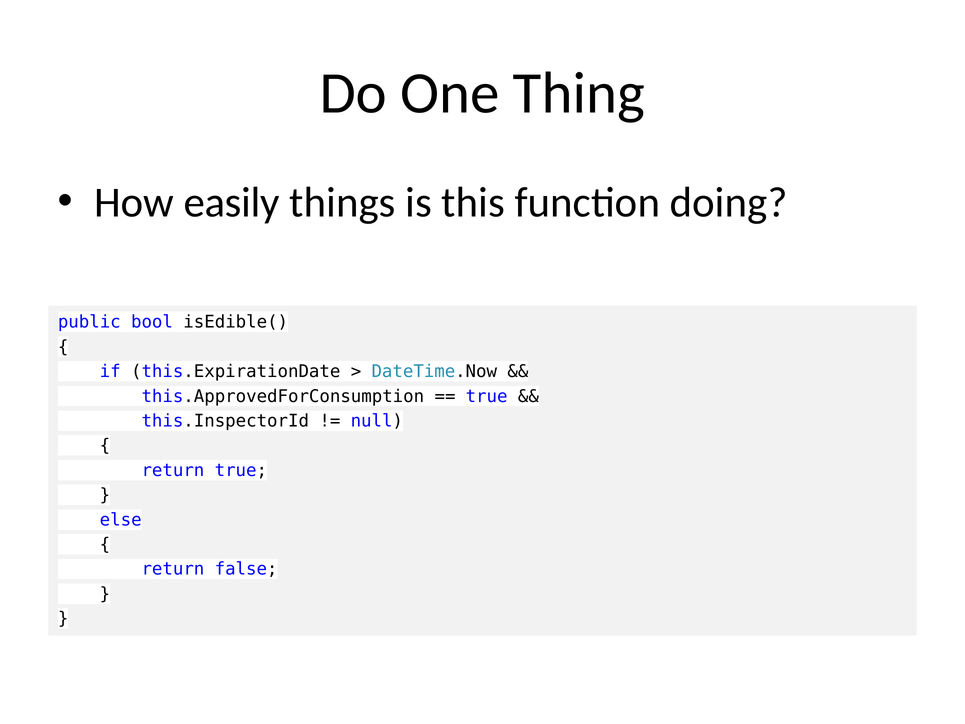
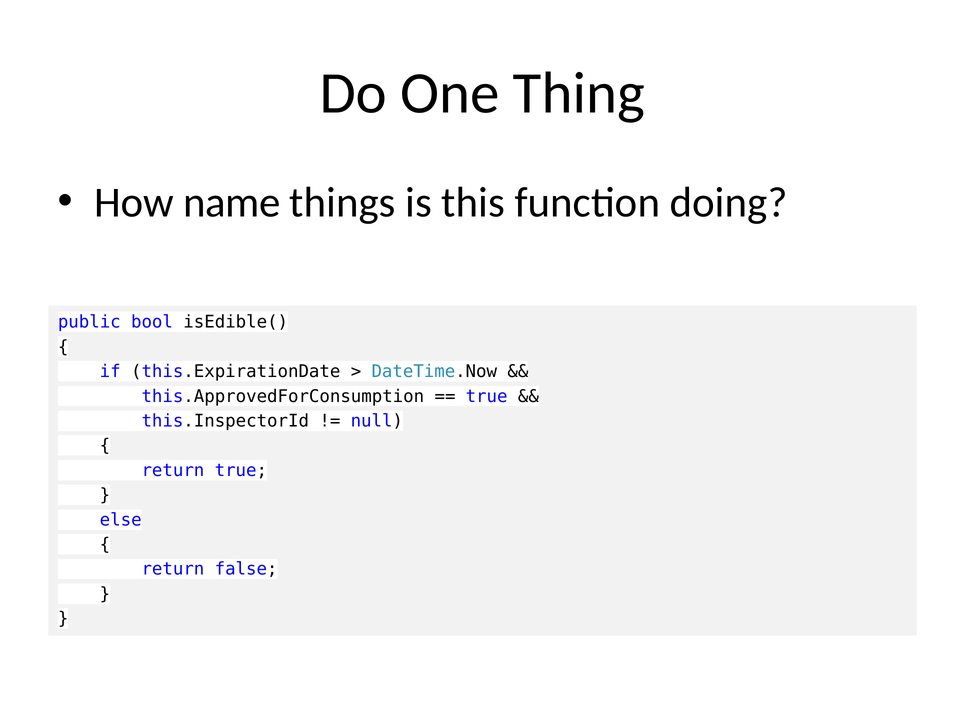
easily: easily -> name (232, 202)
